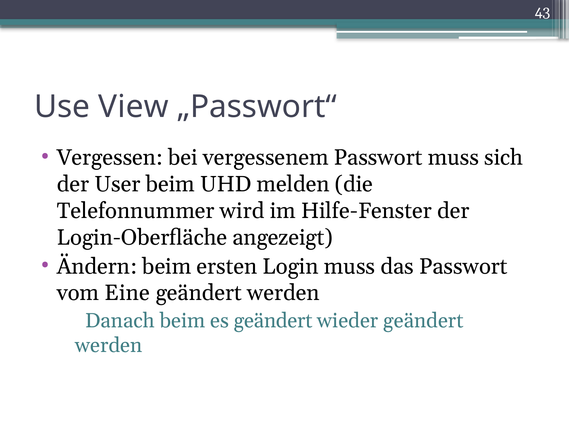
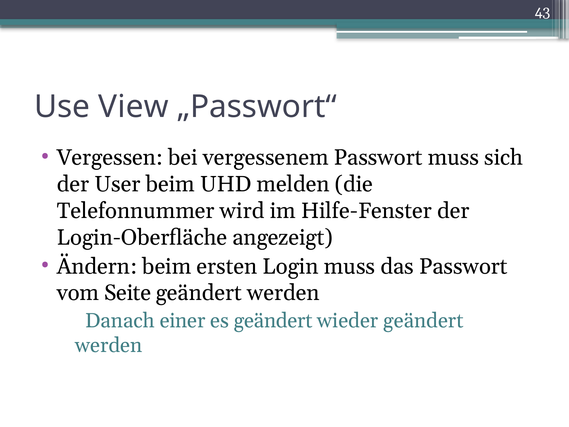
Eine: Eine -> Seite (128, 293)
Danach beim: beim -> einer (183, 321)
